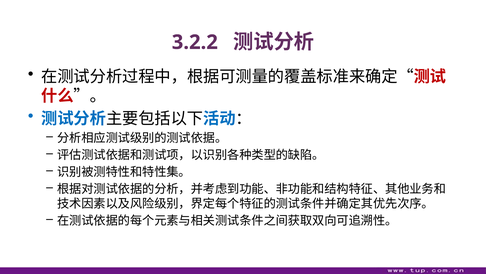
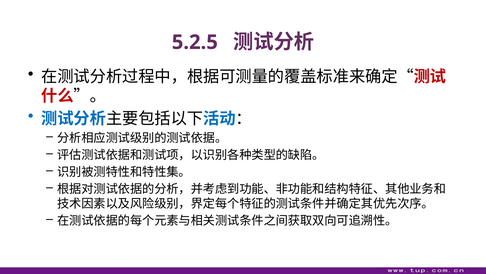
3.2.2: 3.2.2 -> 5.2.5 (195, 42)
